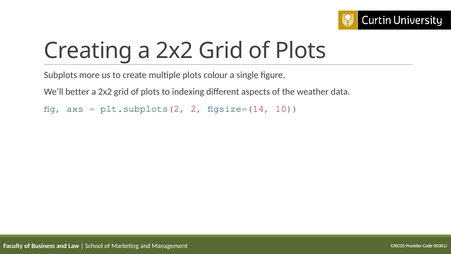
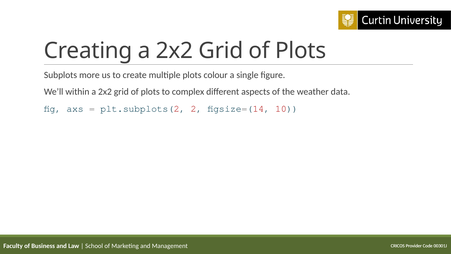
better: better -> within (77, 92)
indexing: indexing -> complex (188, 92)
